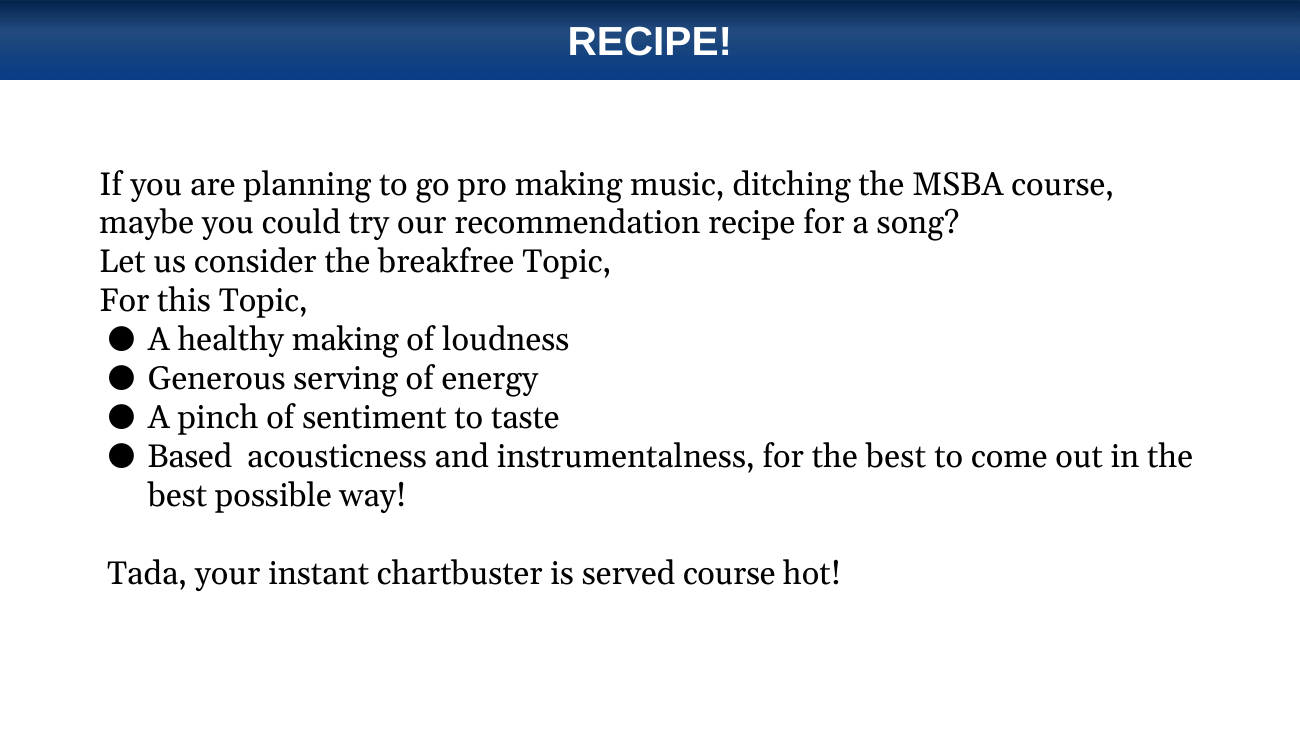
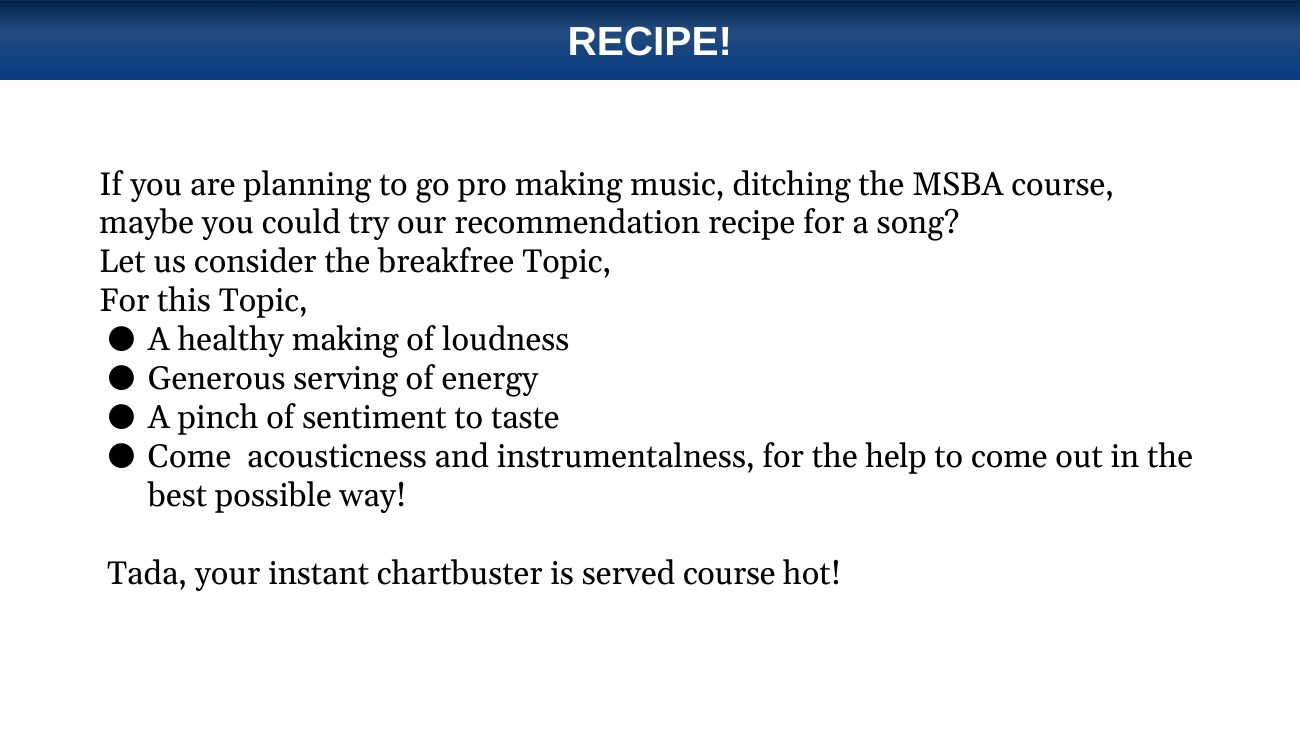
Based: Based -> Come (190, 457)
for the best: best -> help (896, 457)
